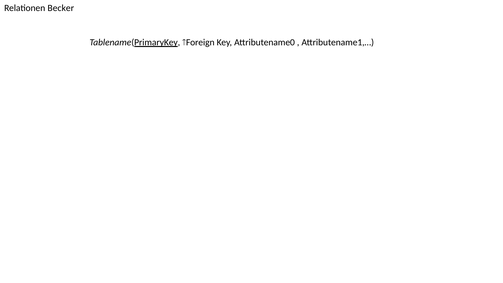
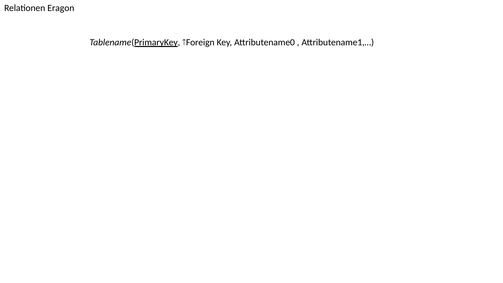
Becker: Becker -> Eragon (61, 8)
